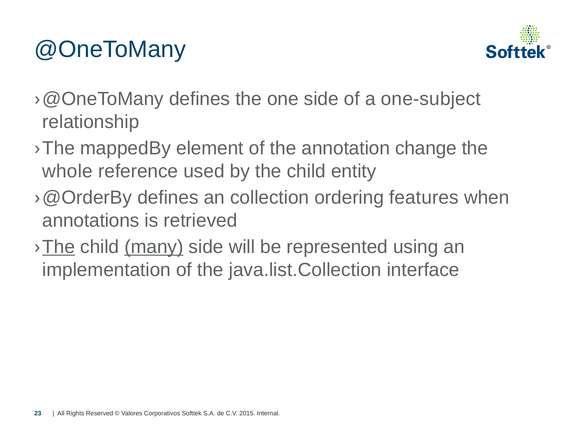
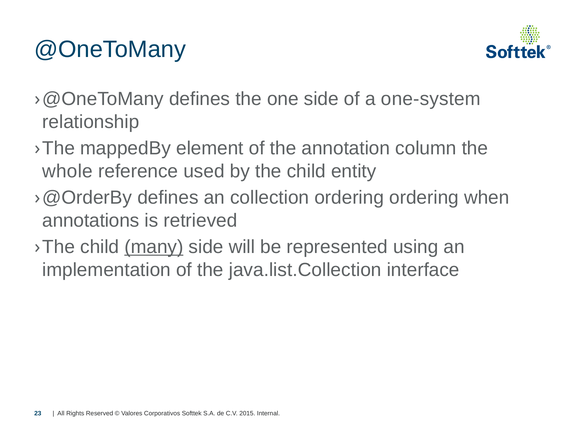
one-subject: one-subject -> one-system (431, 99)
change: change -> column (426, 148)
ordering features: features -> ordering (424, 198)
The underline: present -> none (59, 247)
